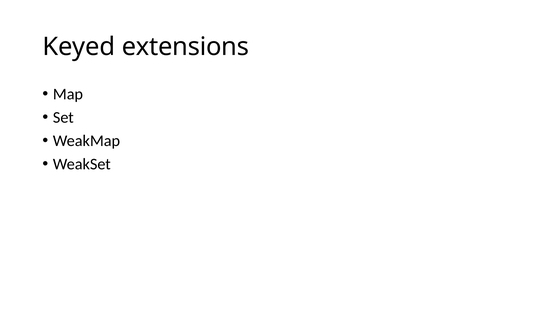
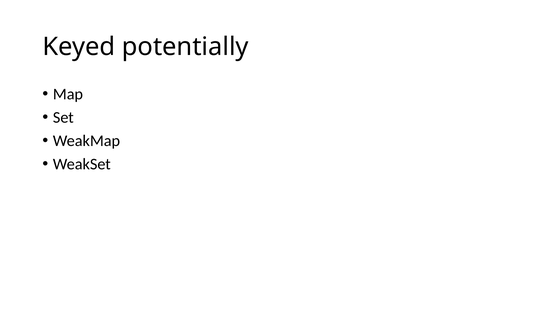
extensions: extensions -> potentially (185, 47)
